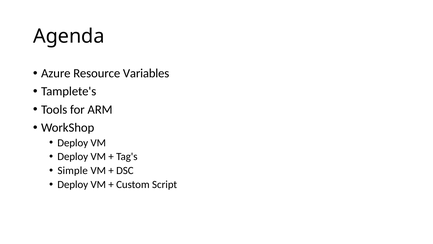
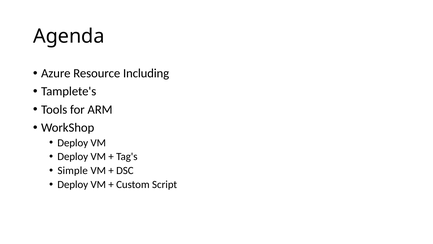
Variables: Variables -> Including (146, 73)
